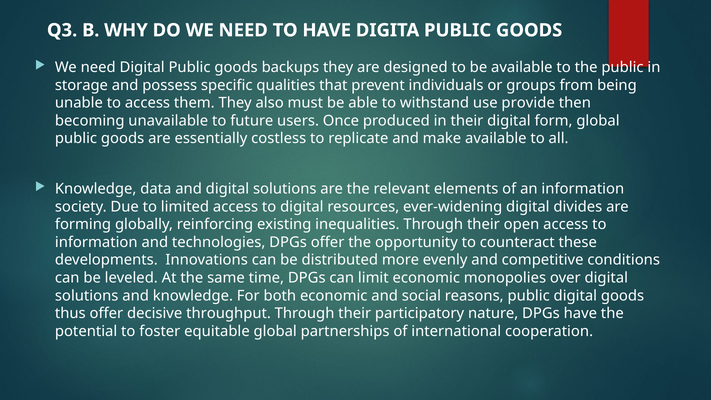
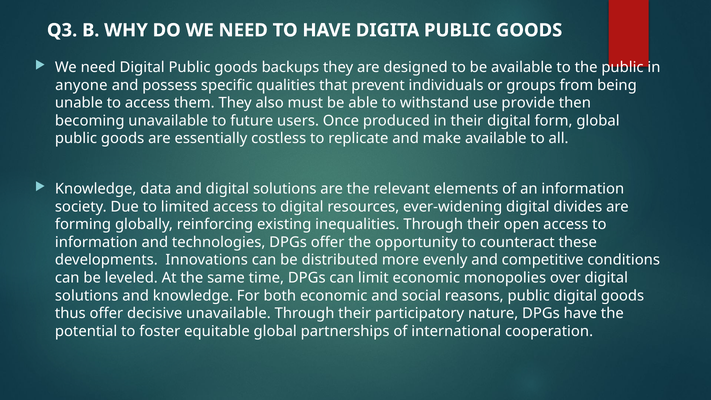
storage: storage -> anyone (81, 85)
decisive throughput: throughput -> unavailable (228, 313)
